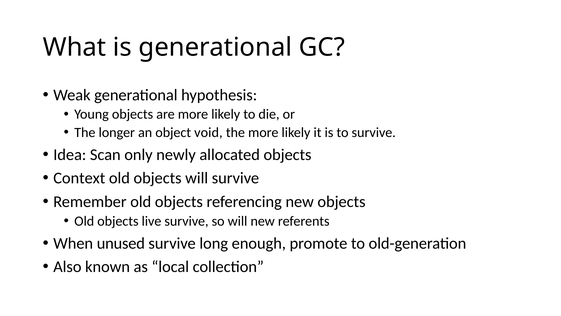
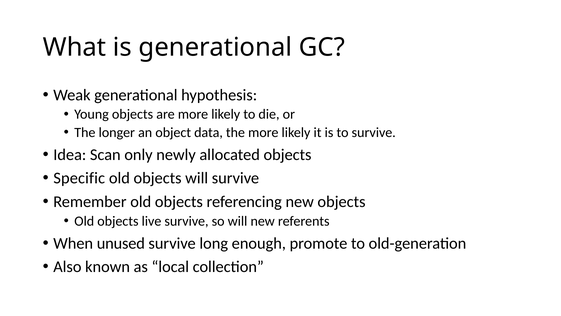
void: void -> data (209, 132)
Context: Context -> Specific (79, 178)
